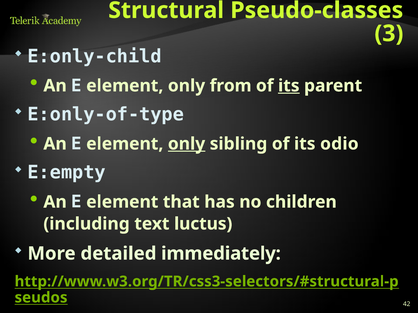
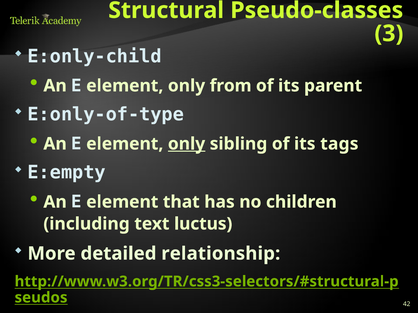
its underline: present -> none (289, 86)
odio: odio -> tags (339, 144)
immediately: immediately -> relationship (221, 254)
